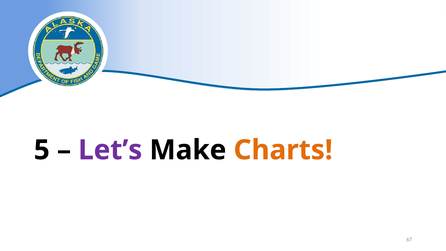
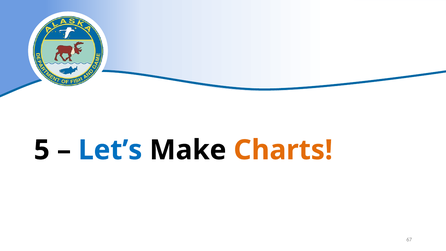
Let’s colour: purple -> blue (110, 150)
